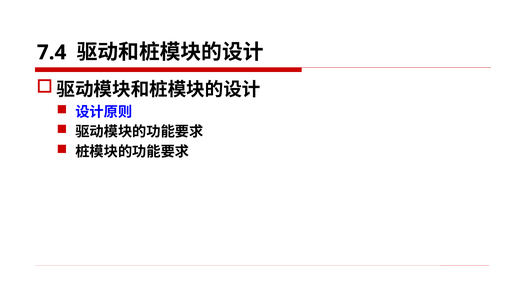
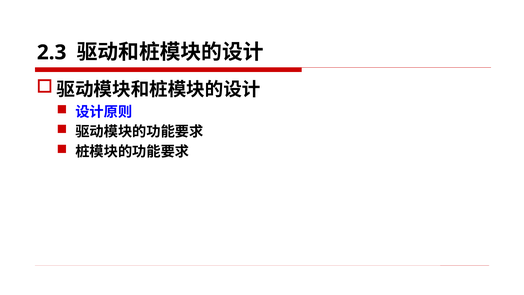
7.4: 7.4 -> 2.3 (52, 52)
